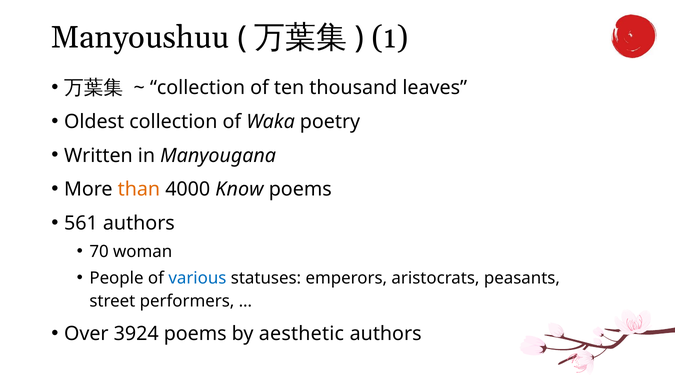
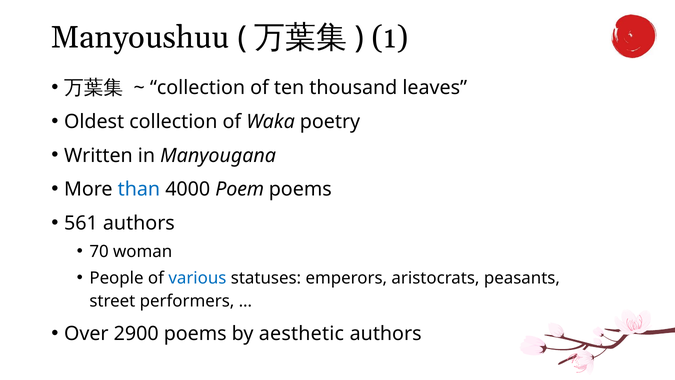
than colour: orange -> blue (139, 189)
Know: Know -> Poem (240, 189)
3924: 3924 -> 2900 (136, 333)
